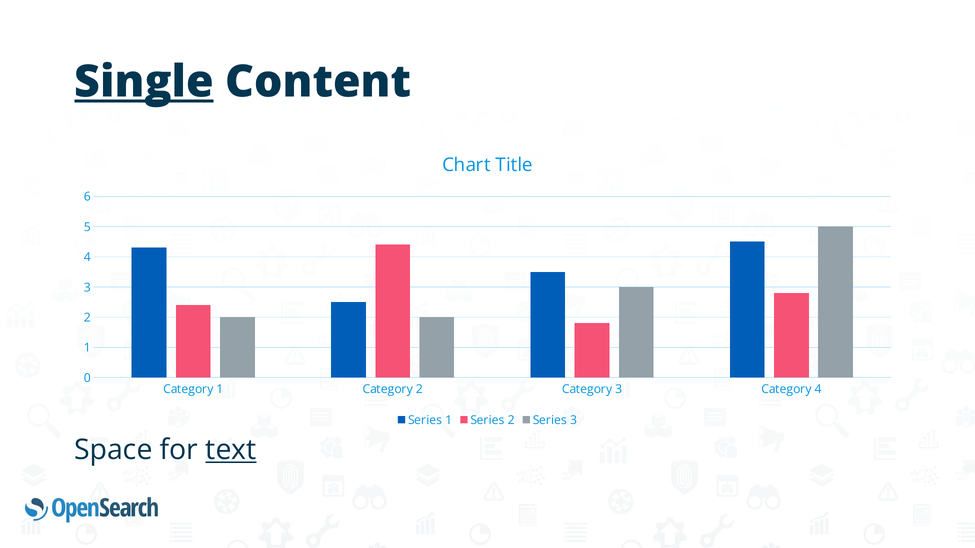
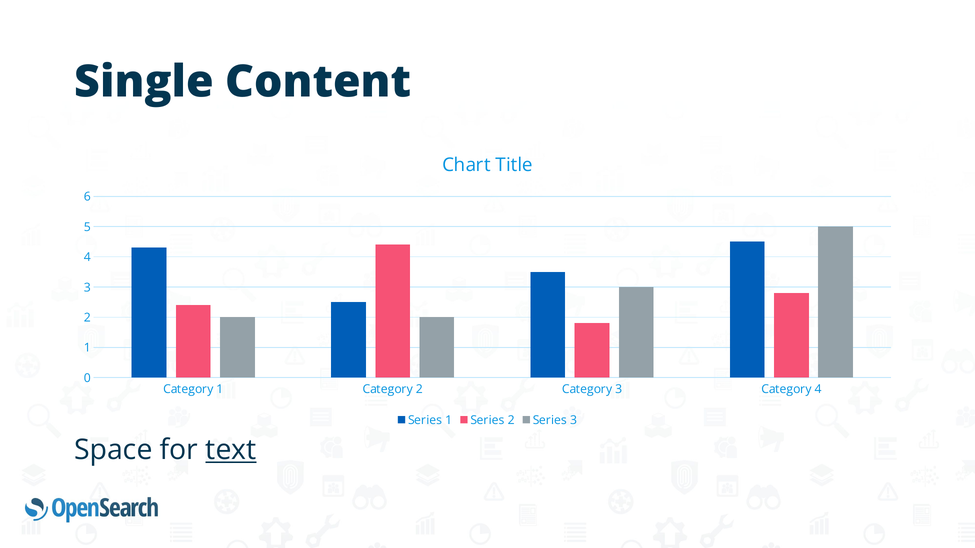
Single underline: present -> none (144, 82)
